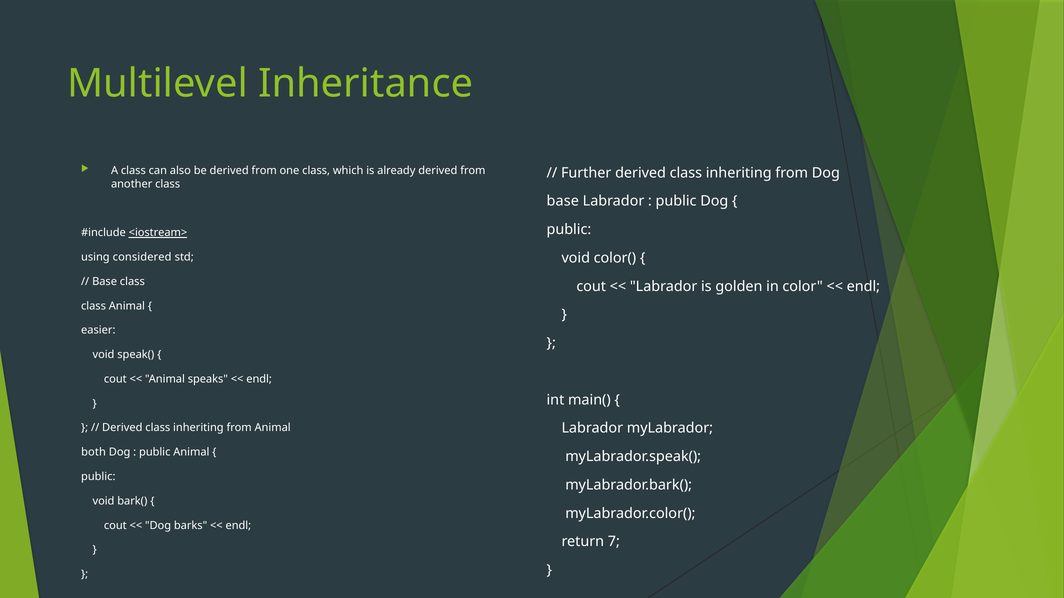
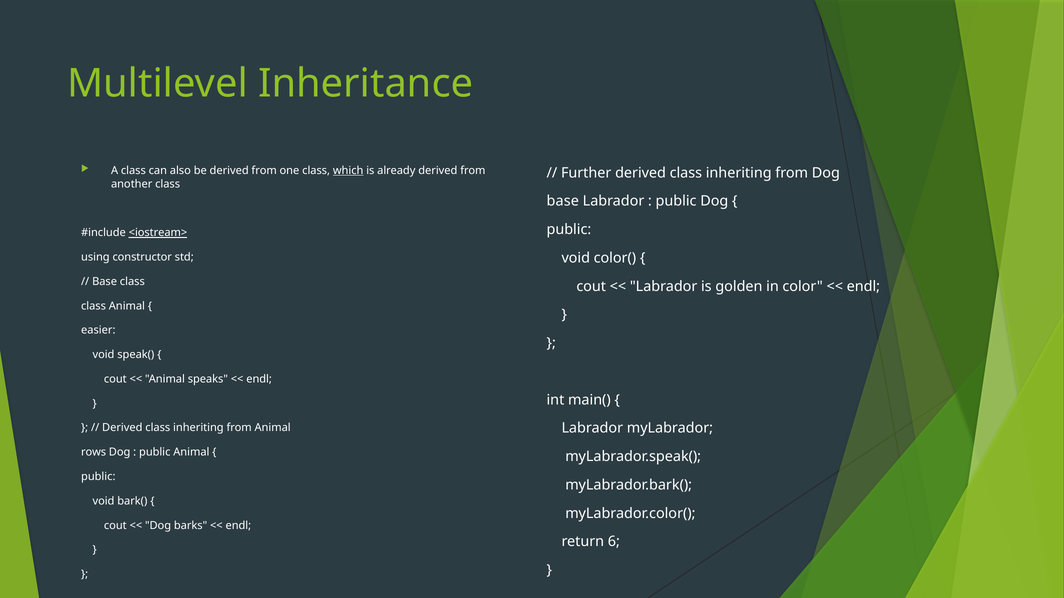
which underline: none -> present (348, 171)
considered: considered -> constructor (142, 257)
both: both -> rows (94, 453)
7: 7 -> 6 (614, 542)
